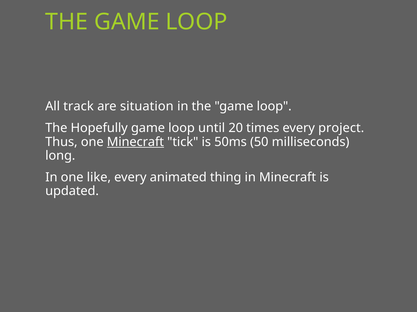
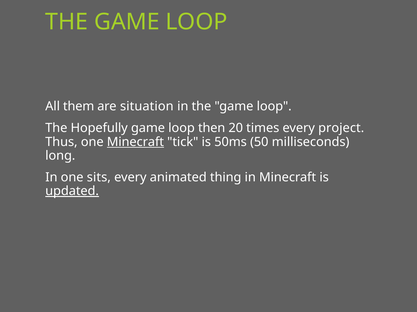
track: track -> them (79, 107)
until: until -> then (212, 128)
like: like -> sits (99, 178)
updated underline: none -> present (72, 192)
